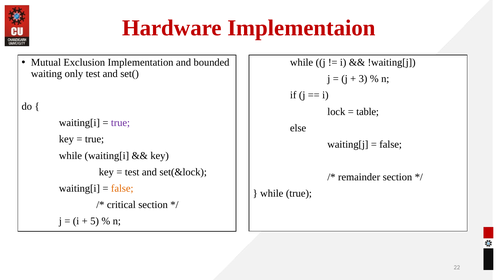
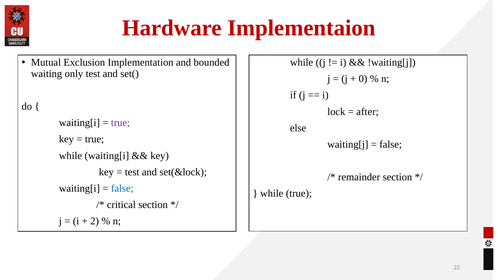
3: 3 -> 0 (363, 79)
table: table -> after (368, 112)
false colour: orange -> blue (122, 188)
5: 5 -> 2 (95, 221)
